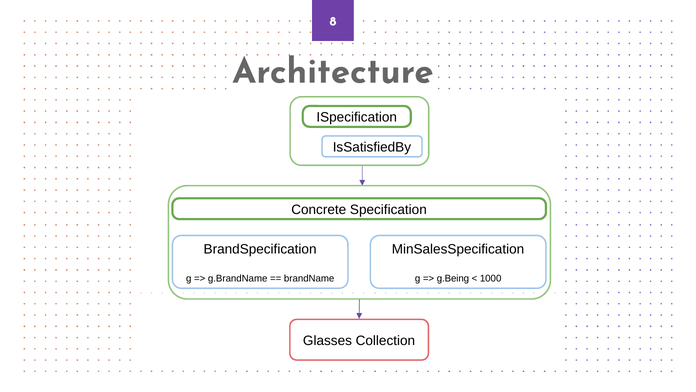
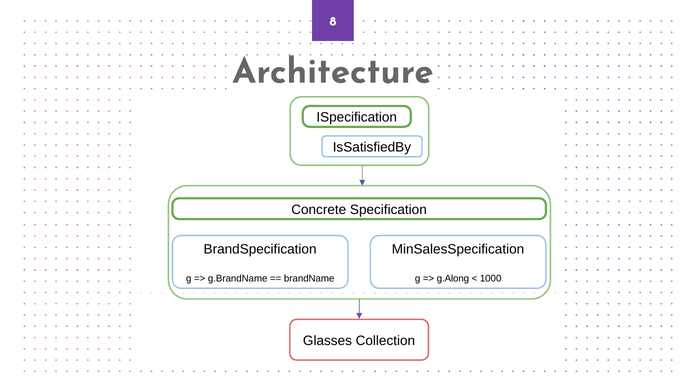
g.Being: g.Being -> g.Along (453, 278)
